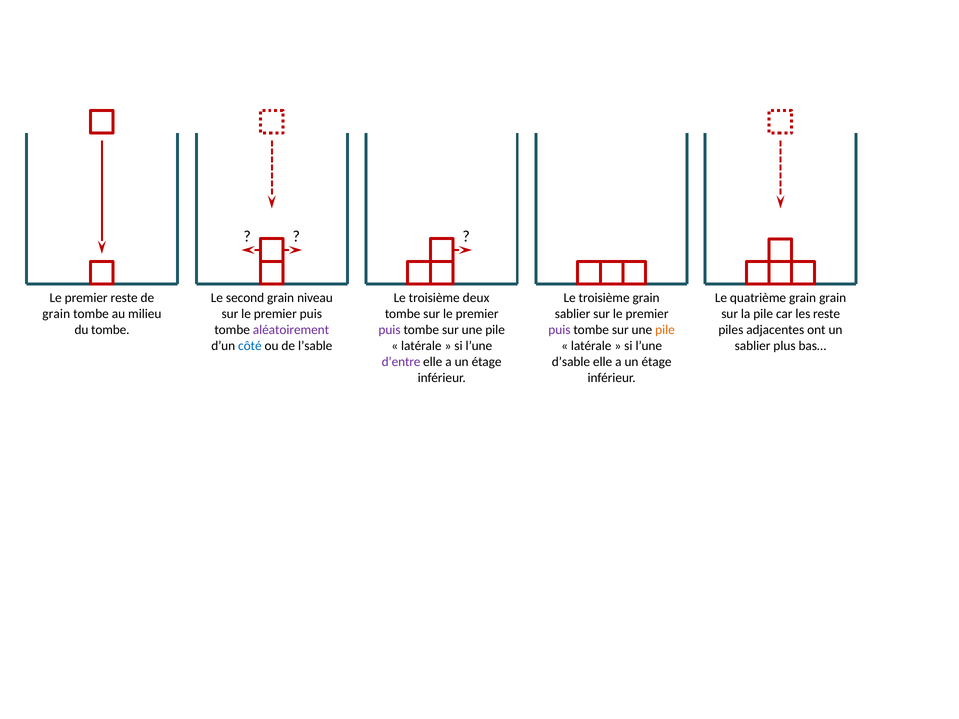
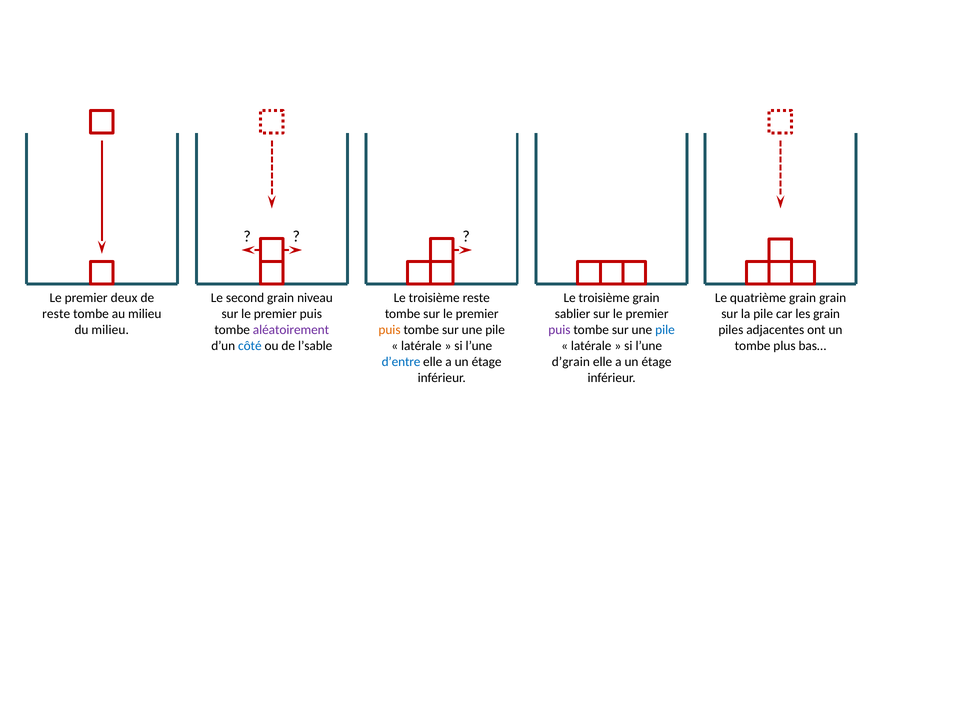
premier reste: reste -> deux (124, 298)
troisième deux: deux -> reste (476, 298)
grain: grain -> reste (56, 314)
les reste: reste -> grain (827, 314)
du tombe: tombe -> milieu (110, 330)
puis colour: purple -> orange (390, 330)
pile colour: orange -> blue (665, 330)
sablier: sablier -> tombe (753, 346)
d’entre colour: purple -> blue (401, 362)
d’sable: d’sable -> d’grain (571, 362)
